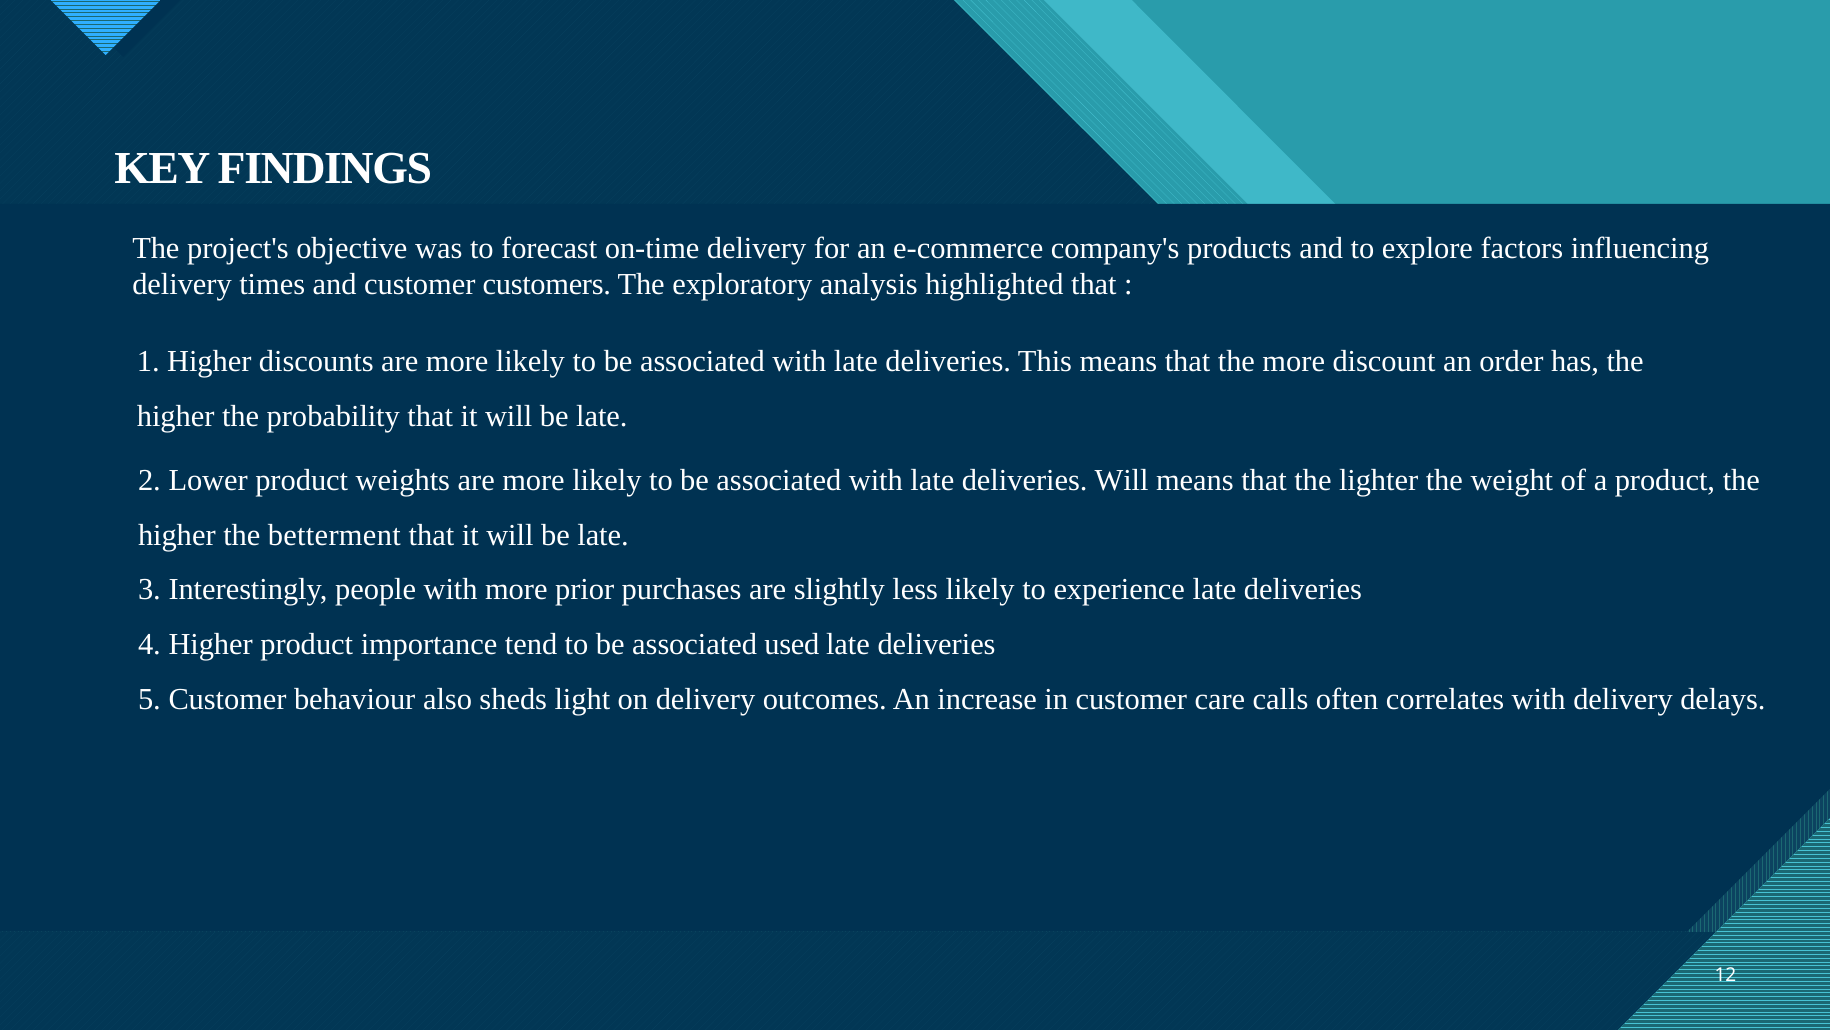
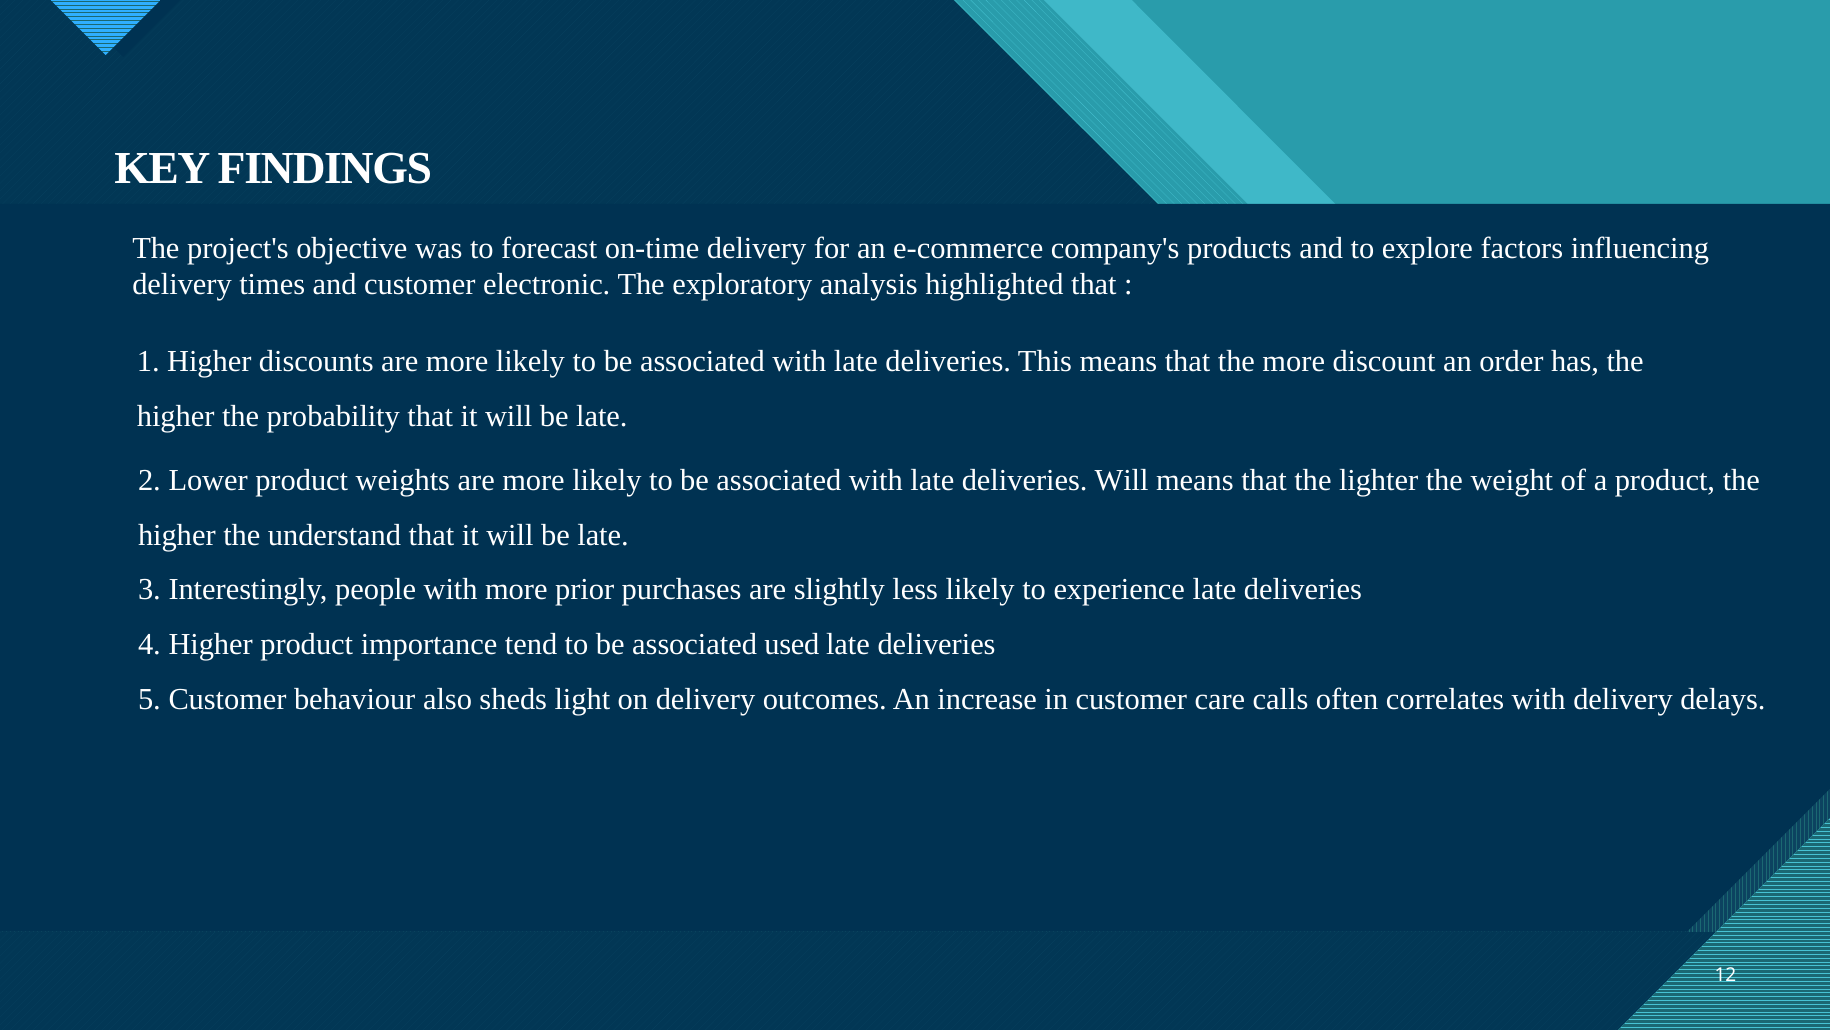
customers: customers -> electronic (547, 285)
betterment: betterment -> understand (334, 535)
